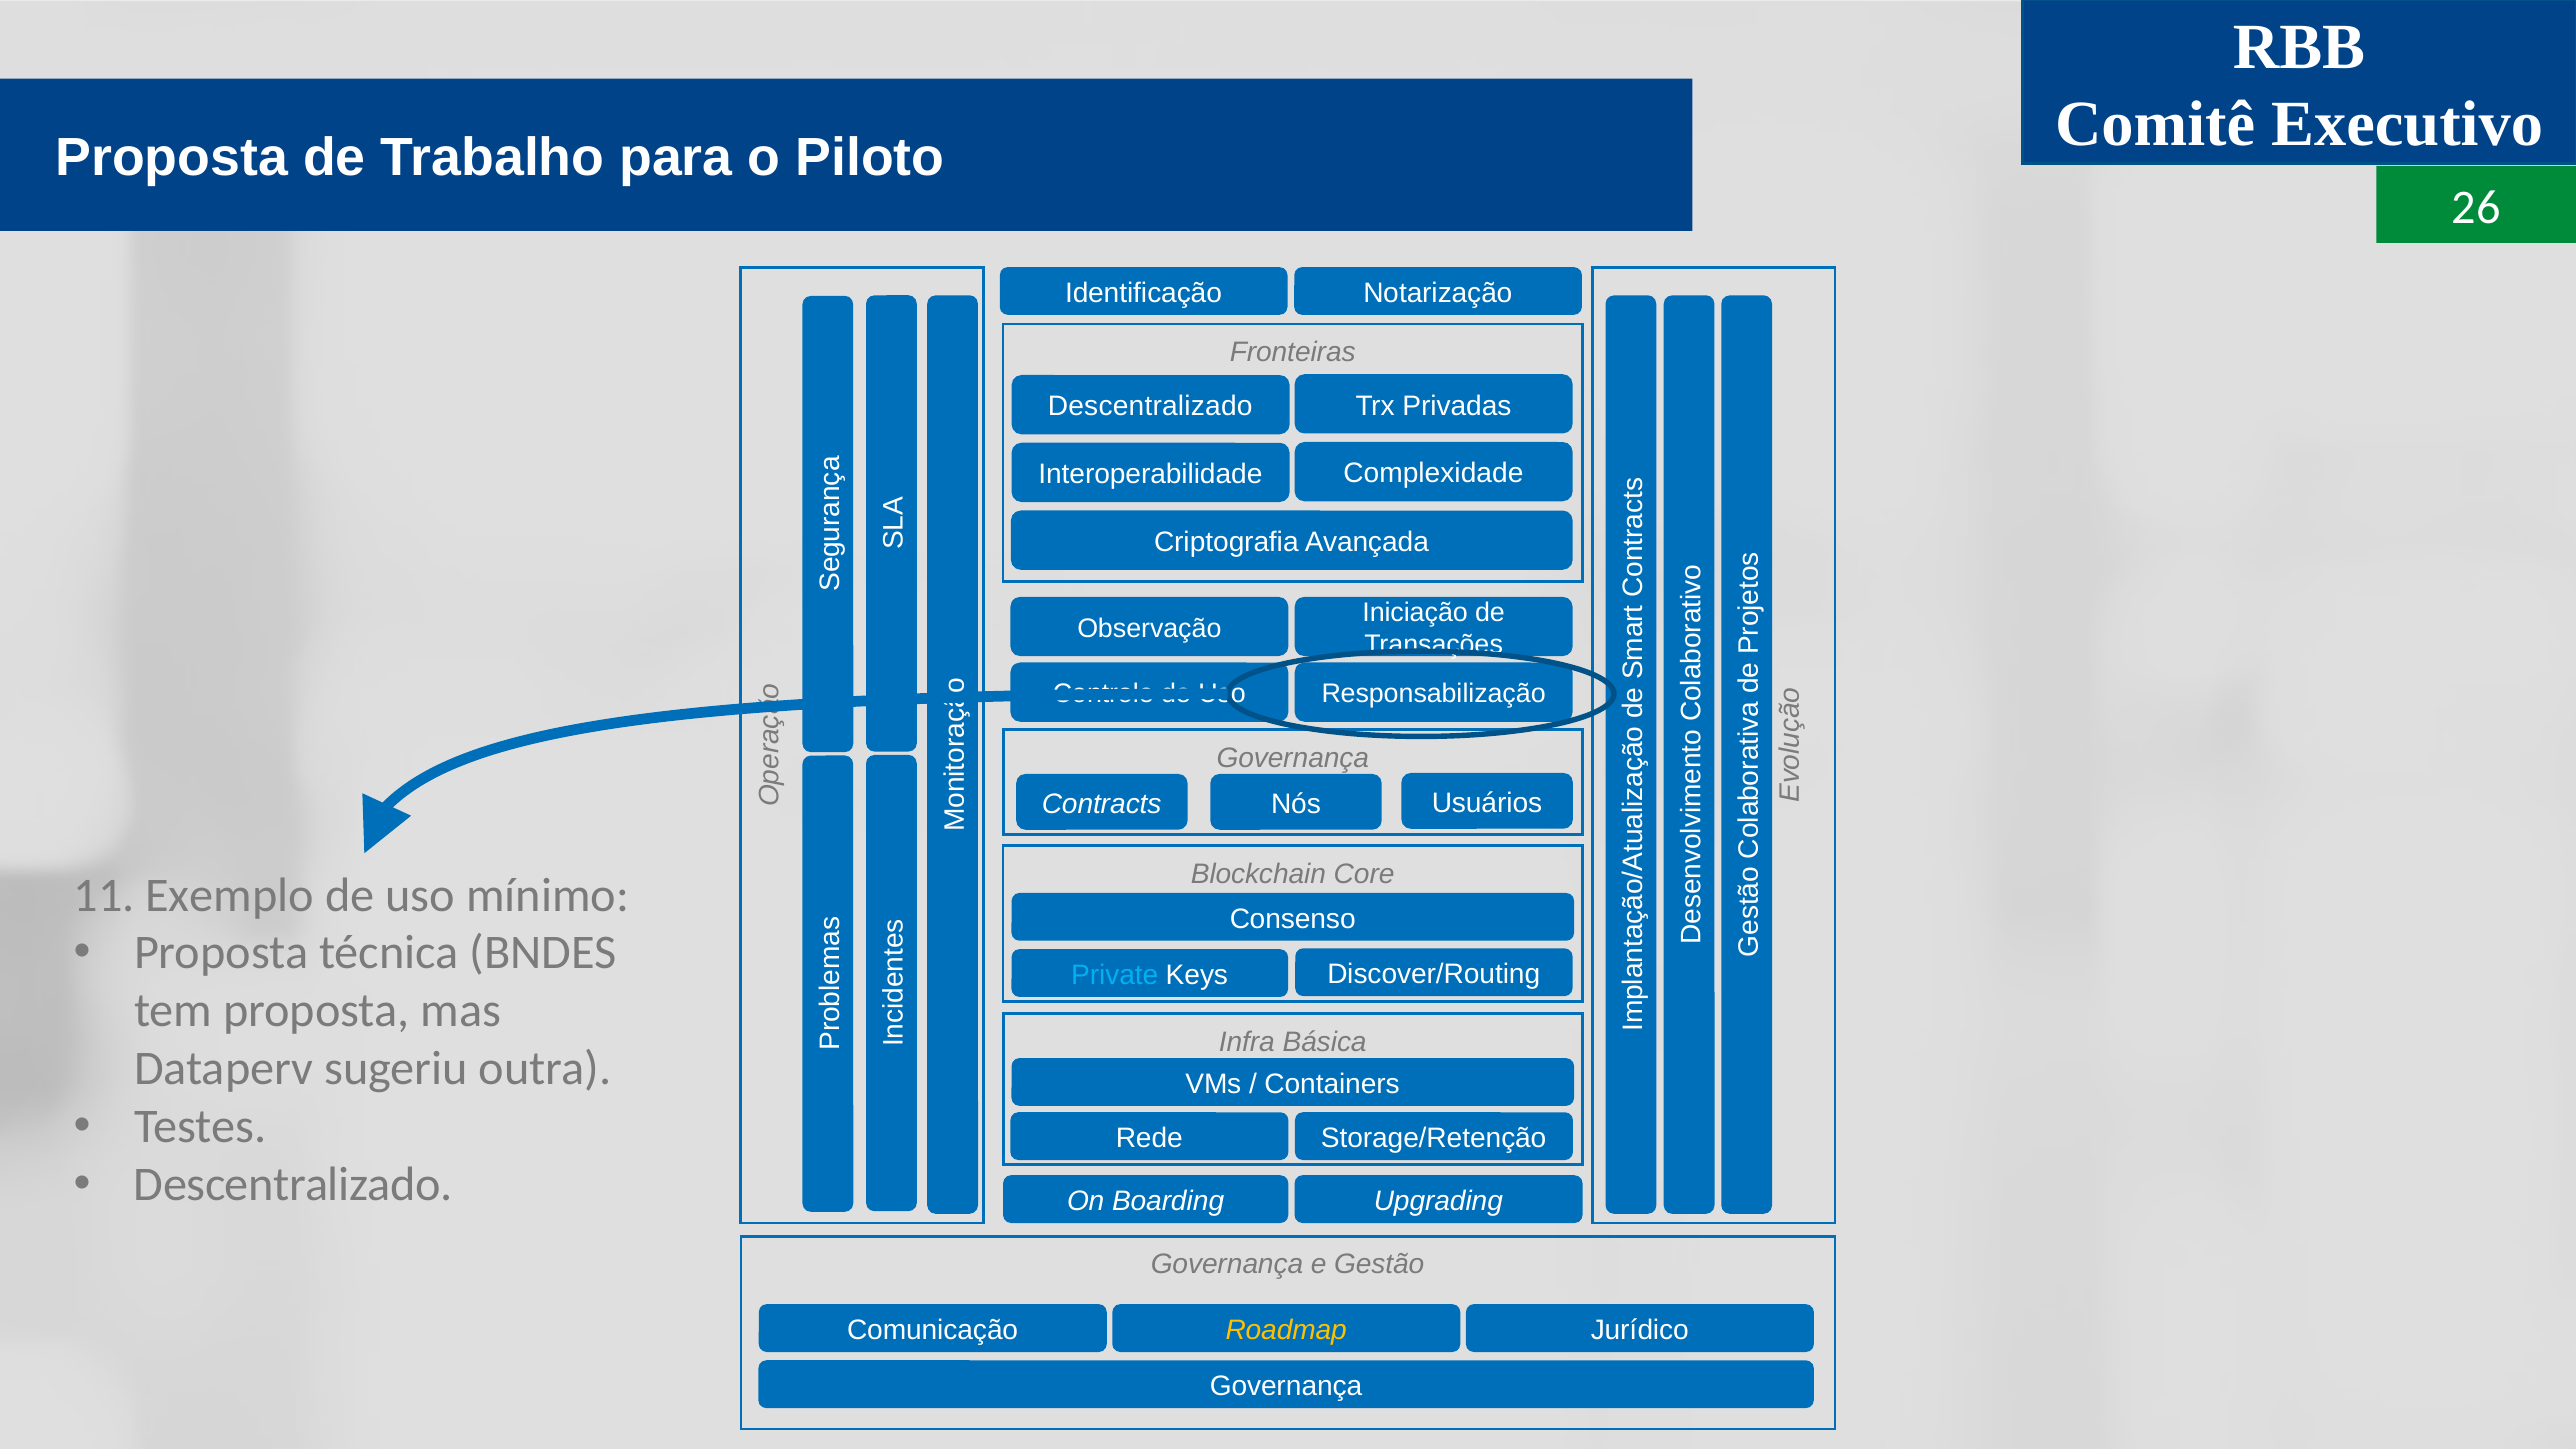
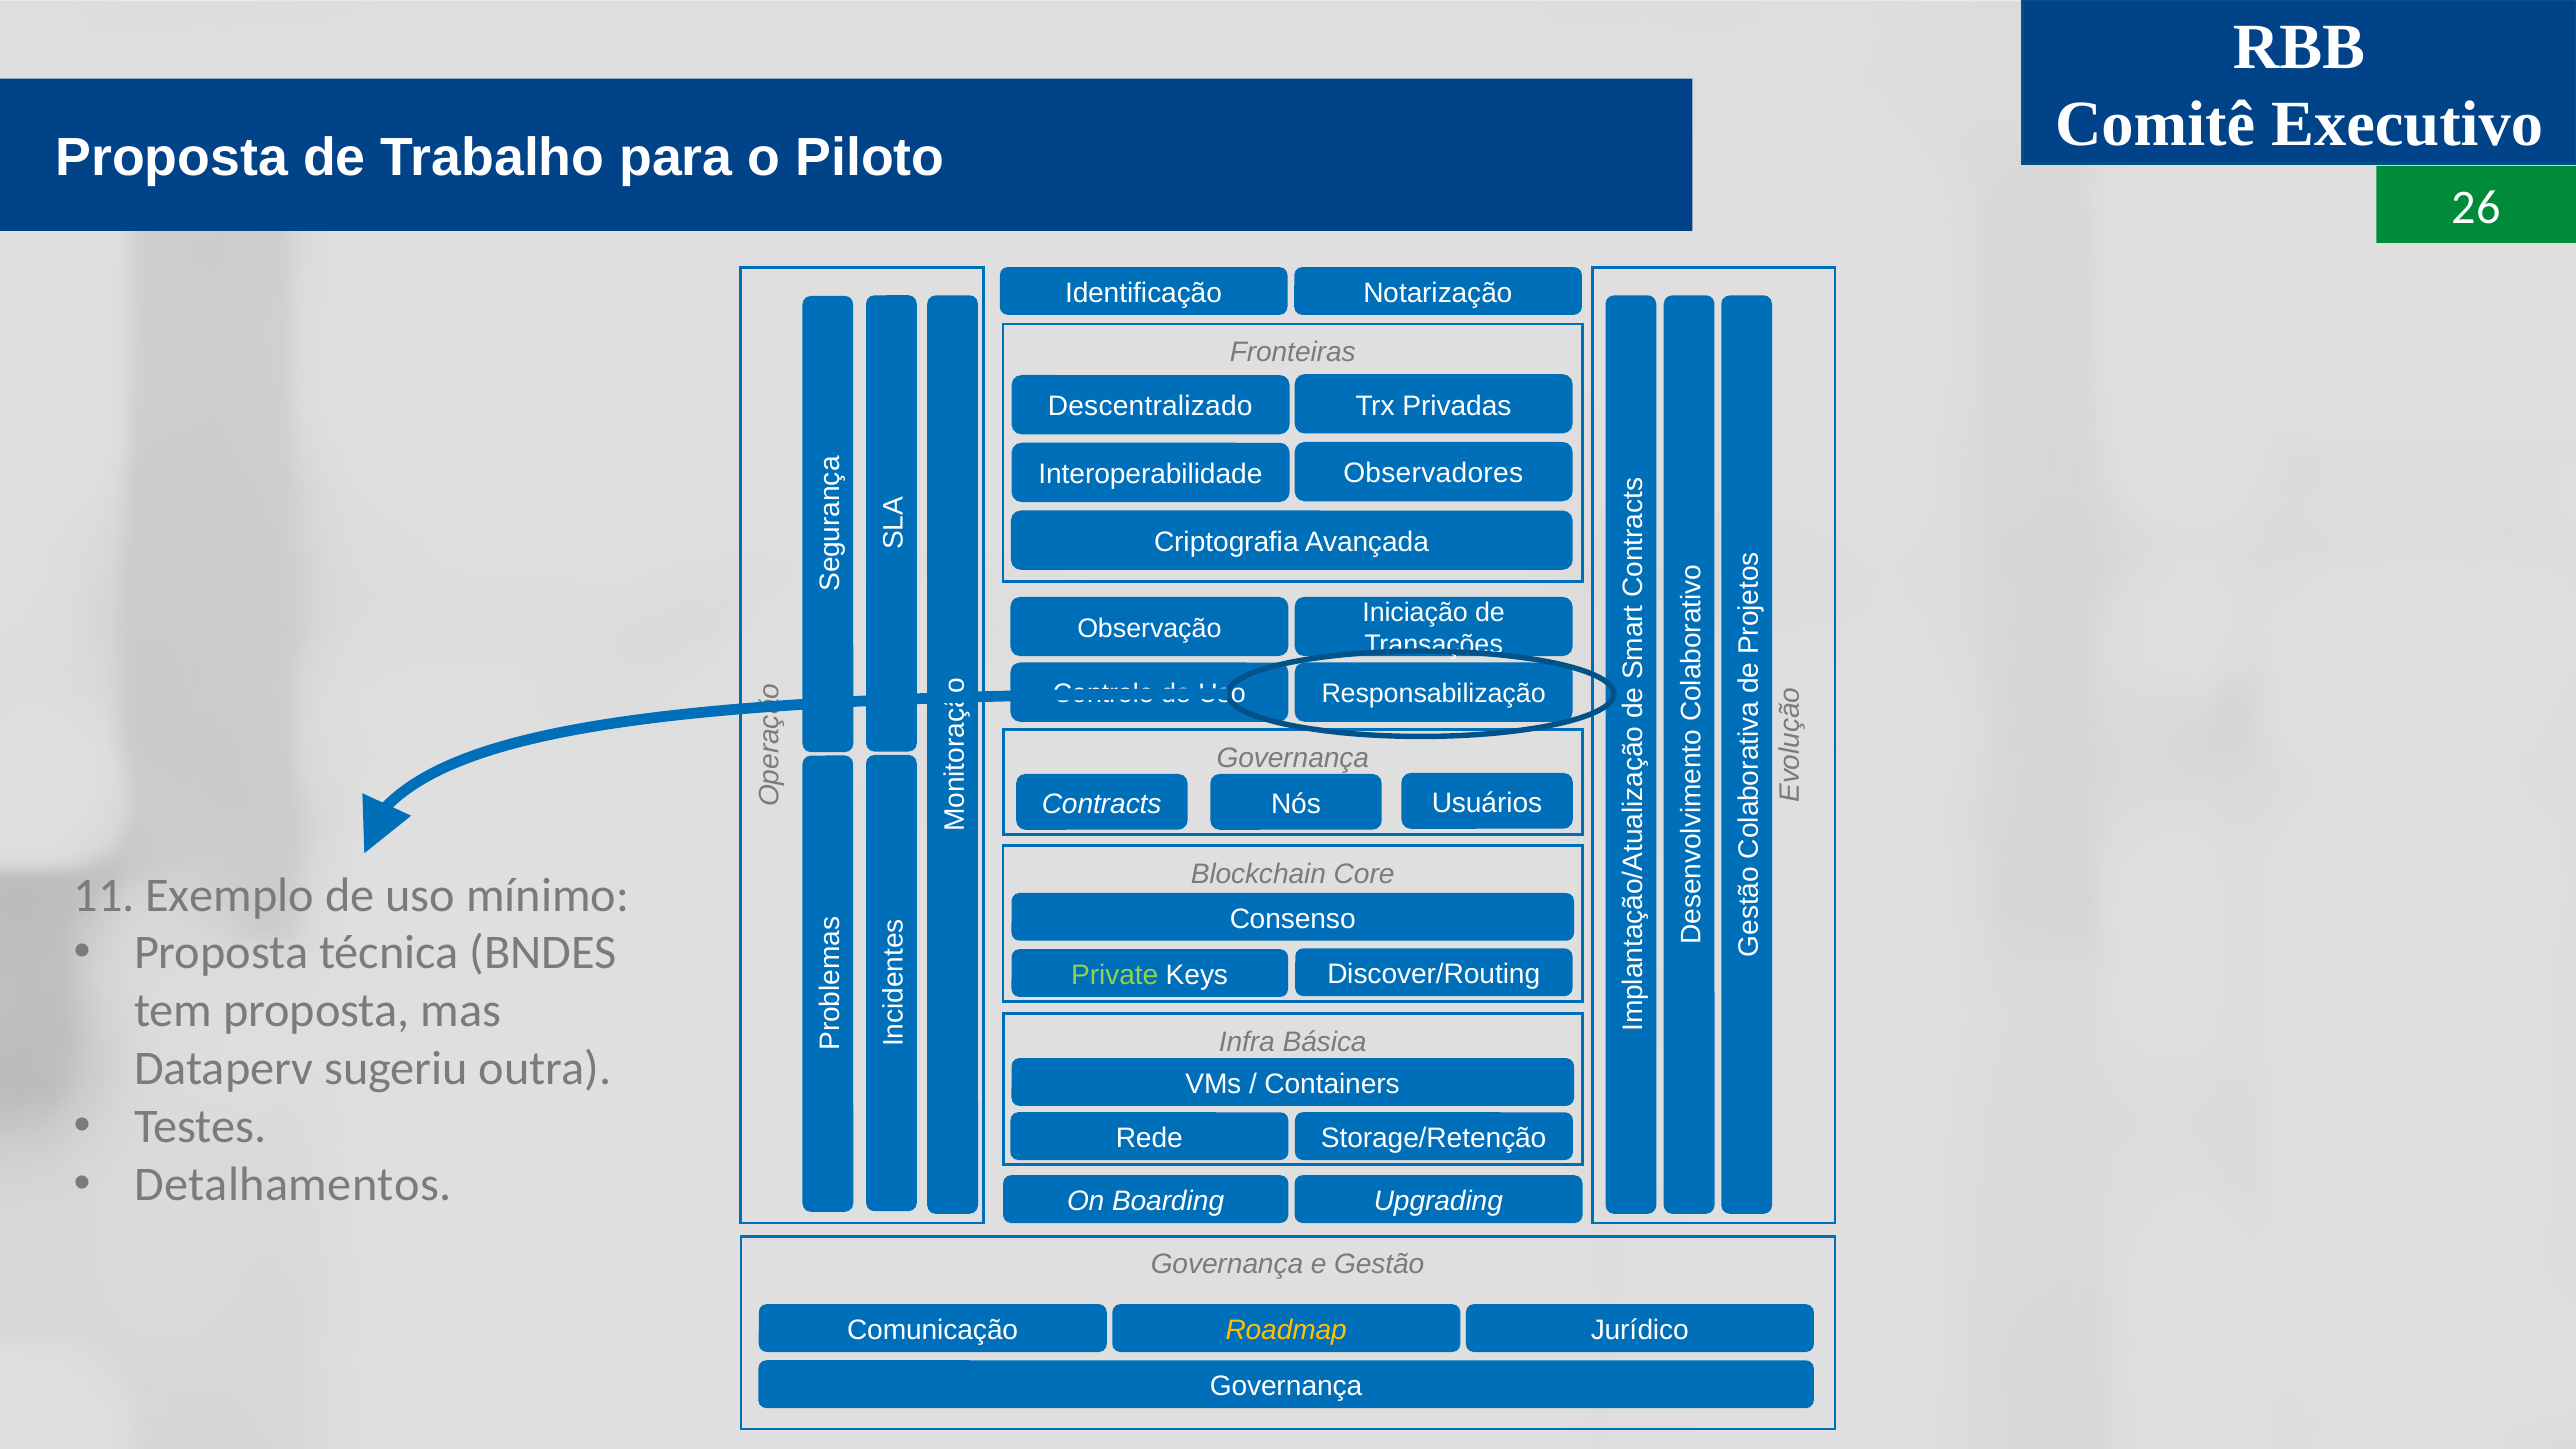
Complexidade: Complexidade -> Observadores (1433, 474)
Private colour: light blue -> light green (1115, 975)
Descentralizado: Descentralizado -> Detalhamentos (293, 1185)
